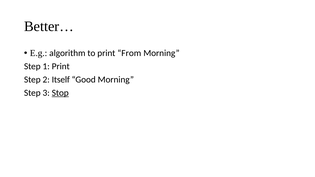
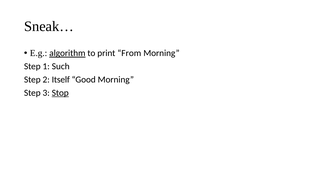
Better…: Better… -> Sneak… (49, 26)
algorithm underline: none -> present (67, 53)
1 Print: Print -> Such (61, 66)
